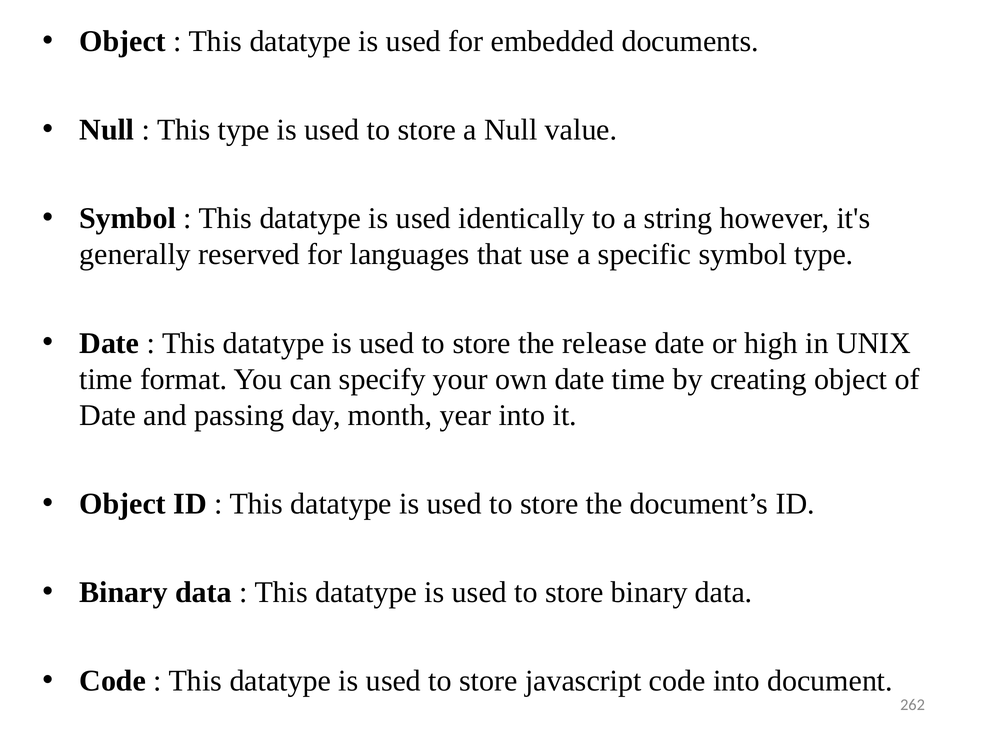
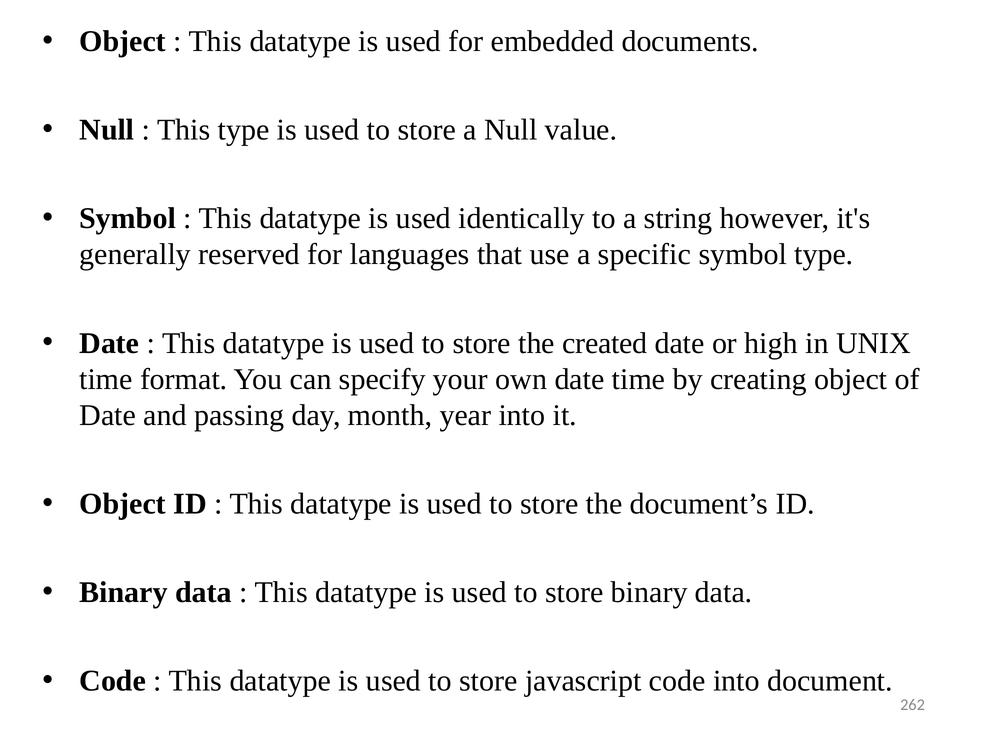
release: release -> created (605, 343)
